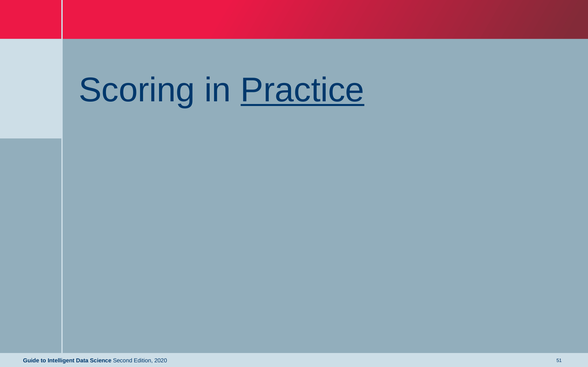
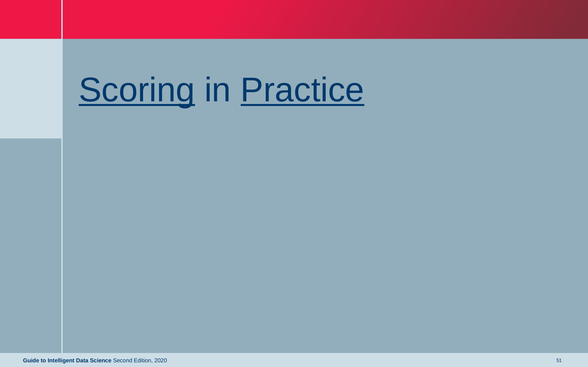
Scoring underline: none -> present (137, 90)
